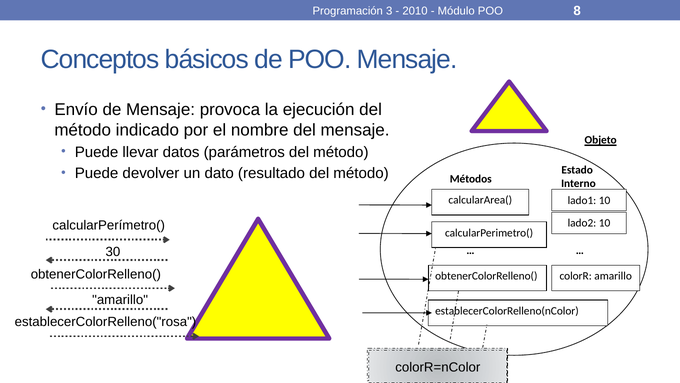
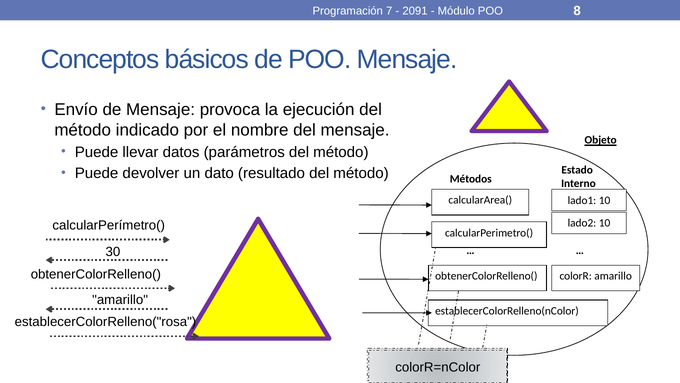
3: 3 -> 7 (389, 11)
2010: 2010 -> 2091 (415, 11)
